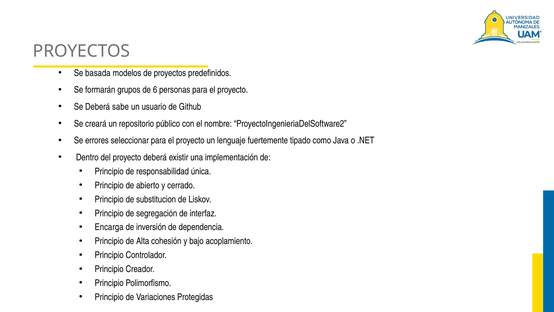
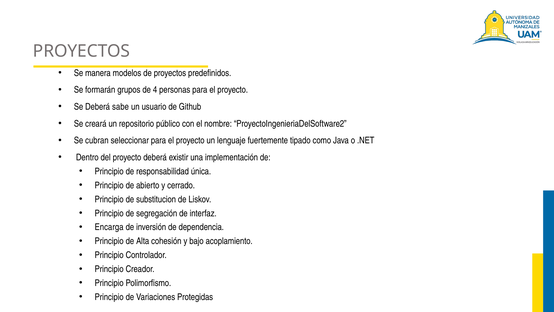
basada: basada -> manera (98, 73)
6: 6 -> 4 (155, 90)
errores: errores -> cubran (97, 140)
